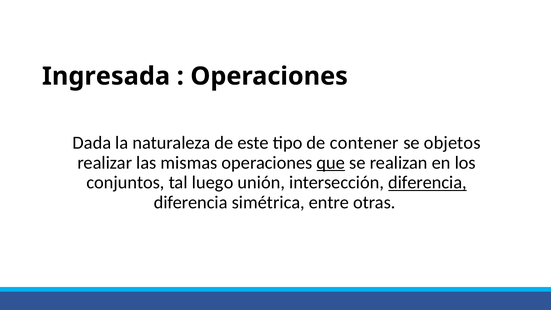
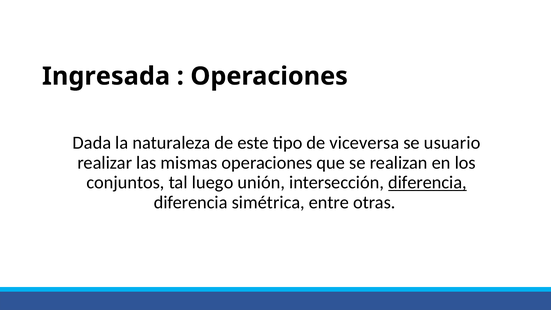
contener: contener -> viceversa (364, 143)
objetos: objetos -> usuario (452, 143)
que underline: present -> none (331, 163)
